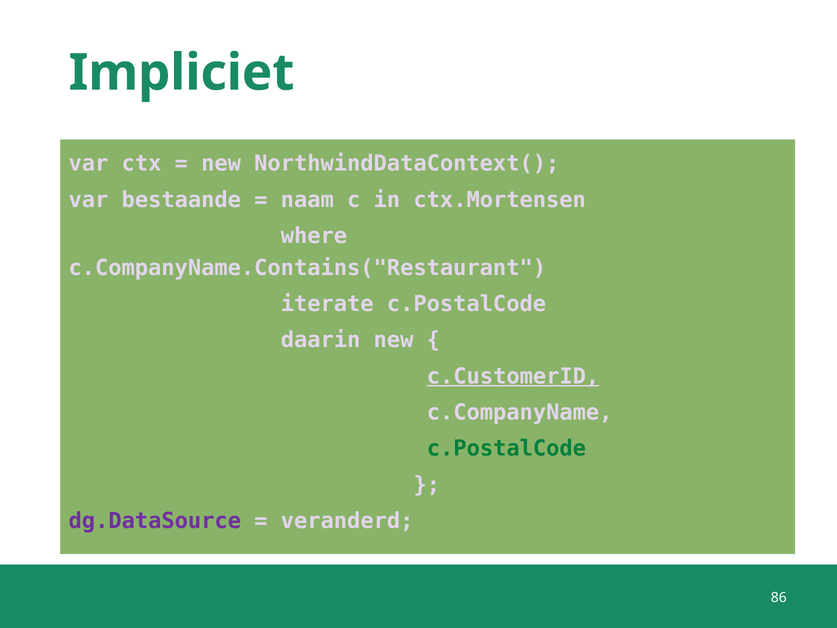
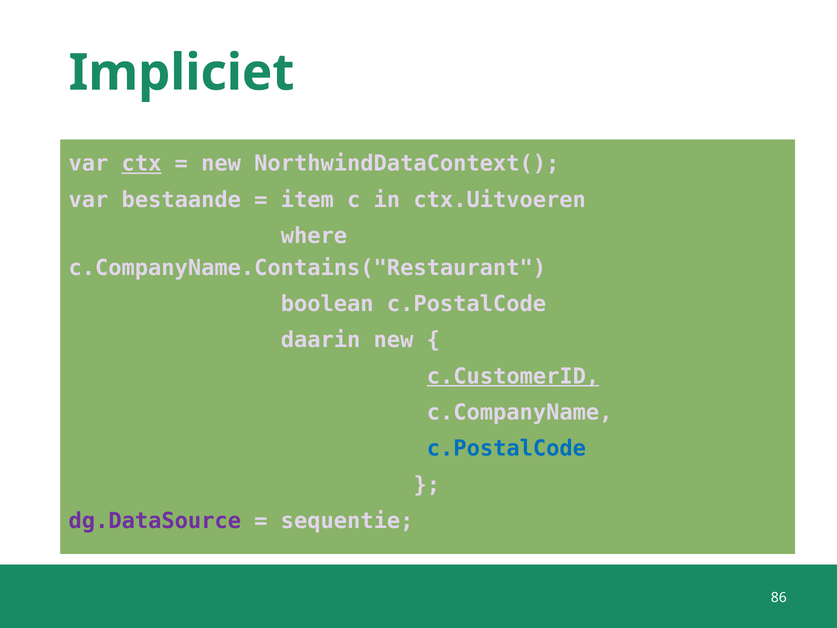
ctx underline: none -> present (142, 164)
naam: naam -> item (307, 200)
ctx.Mortensen: ctx.Mortensen -> ctx.Uitvoeren (500, 200)
iterate: iterate -> boolean (327, 304)
c.PostalCode colour: green -> blue (506, 448)
veranderd: veranderd -> sequentie (347, 521)
